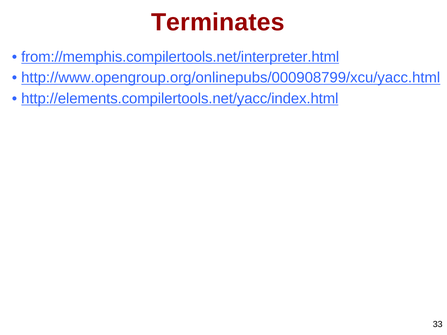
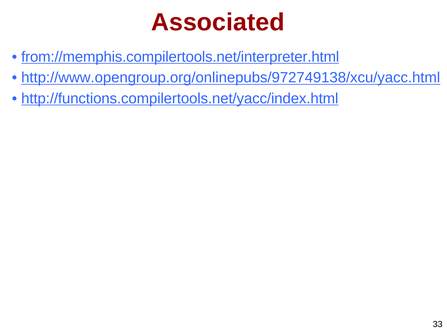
Terminates: Terminates -> Associated (218, 22)
http://www.opengroup.org/onlinepubs/000908799/xcu/yacc.html: http://www.opengroup.org/onlinepubs/000908799/xcu/yacc.html -> http://www.opengroup.org/onlinepubs/972749138/xcu/yacc.html (231, 78)
http://elements.compilertools.net/yacc/index.html: http://elements.compilertools.net/yacc/index.html -> http://functions.compilertools.net/yacc/index.html (180, 99)
